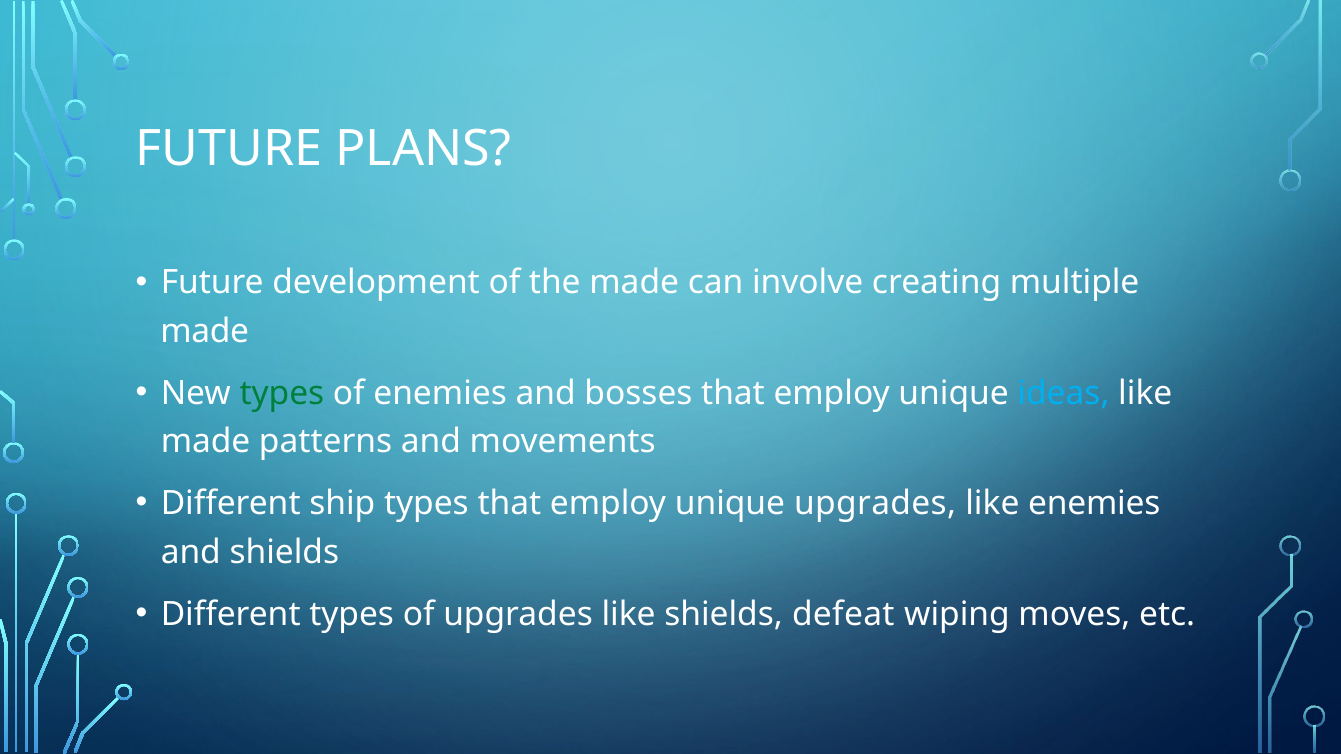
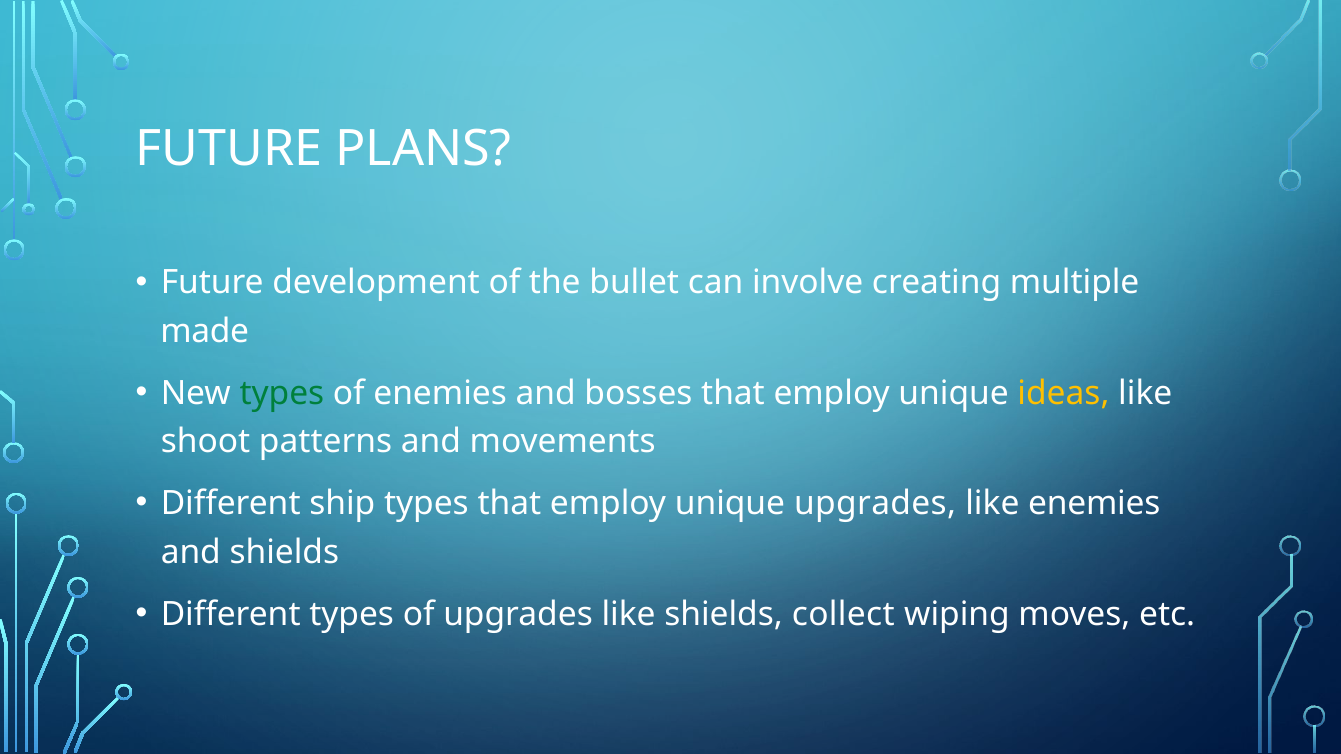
the made: made -> bullet (634, 283)
ideas colour: light blue -> yellow (1063, 393)
made: made -> shoot (206, 442)
defeat: defeat -> collect (843, 615)
